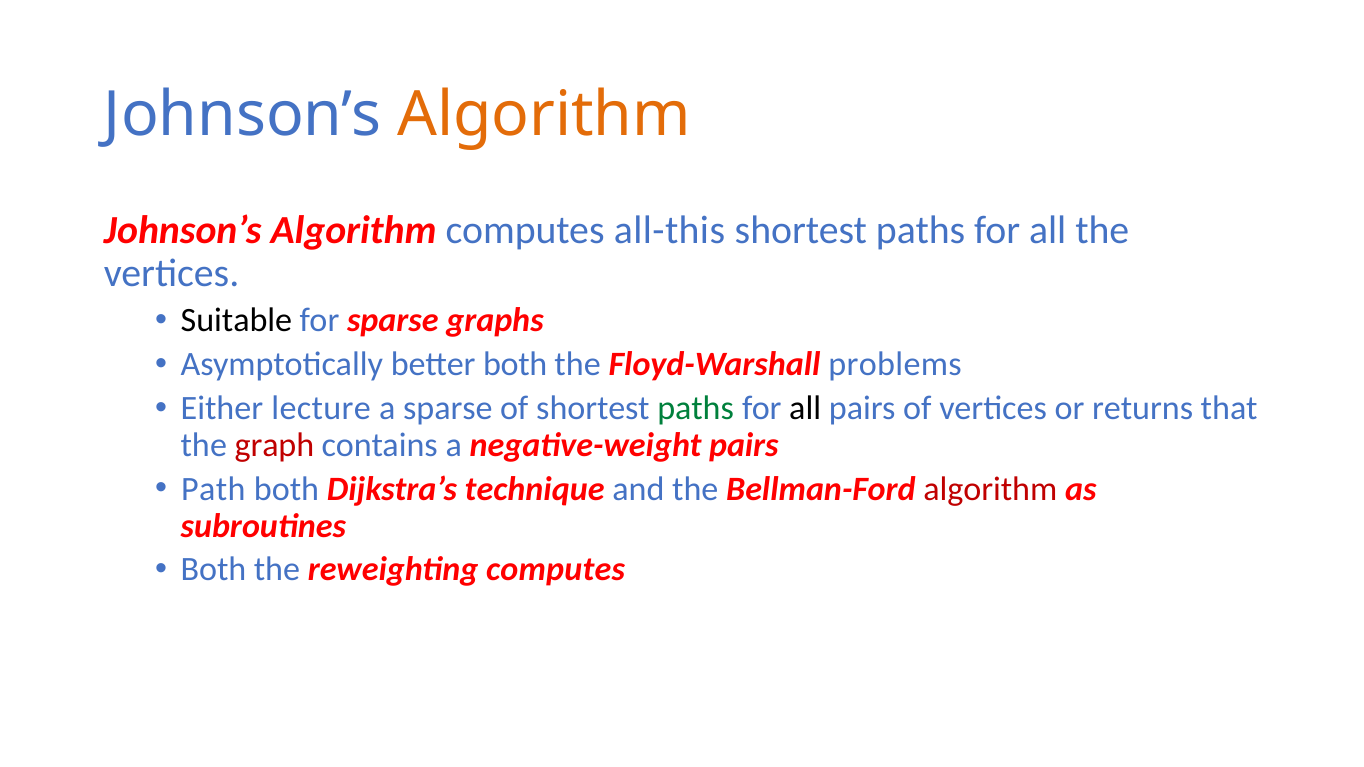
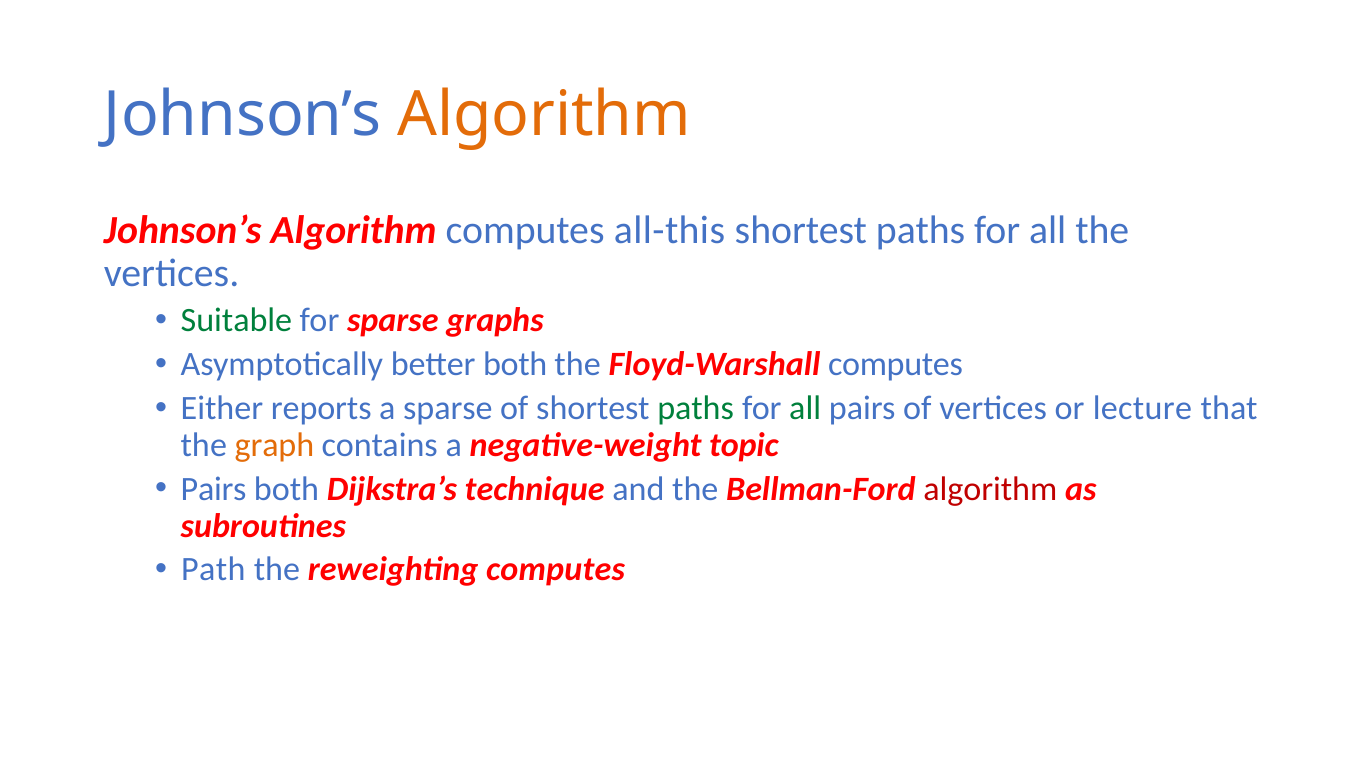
Suitable colour: black -> green (236, 321)
Floyd-Warshall problems: problems -> computes (895, 365)
lecture: lecture -> reports (321, 408)
all colour: black -> green (805, 408)
returns: returns -> lecture (1142, 408)
graph colour: red -> orange (274, 445)
negative-weight pairs: pairs -> topic (744, 445)
Path: Path -> Pairs (214, 489)
Both: Both -> Path (213, 570)
